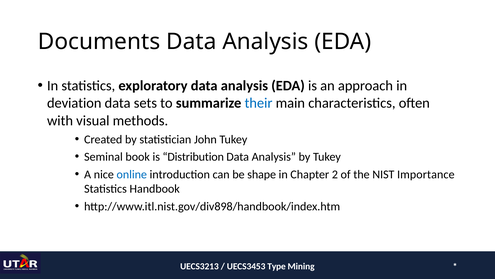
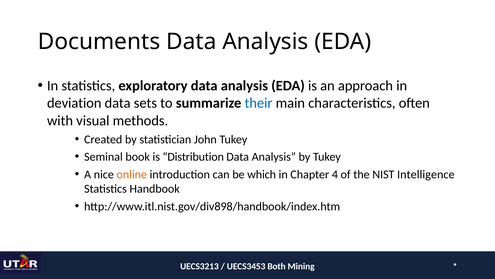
online colour: blue -> orange (132, 174)
shape: shape -> which (262, 174)
2: 2 -> 4 (335, 174)
Importance: Importance -> Intelligence (426, 174)
Type: Type -> Both (277, 266)
